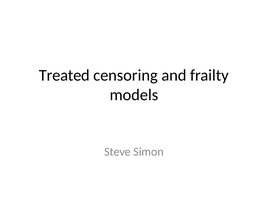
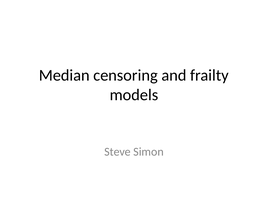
Treated: Treated -> Median (64, 75)
